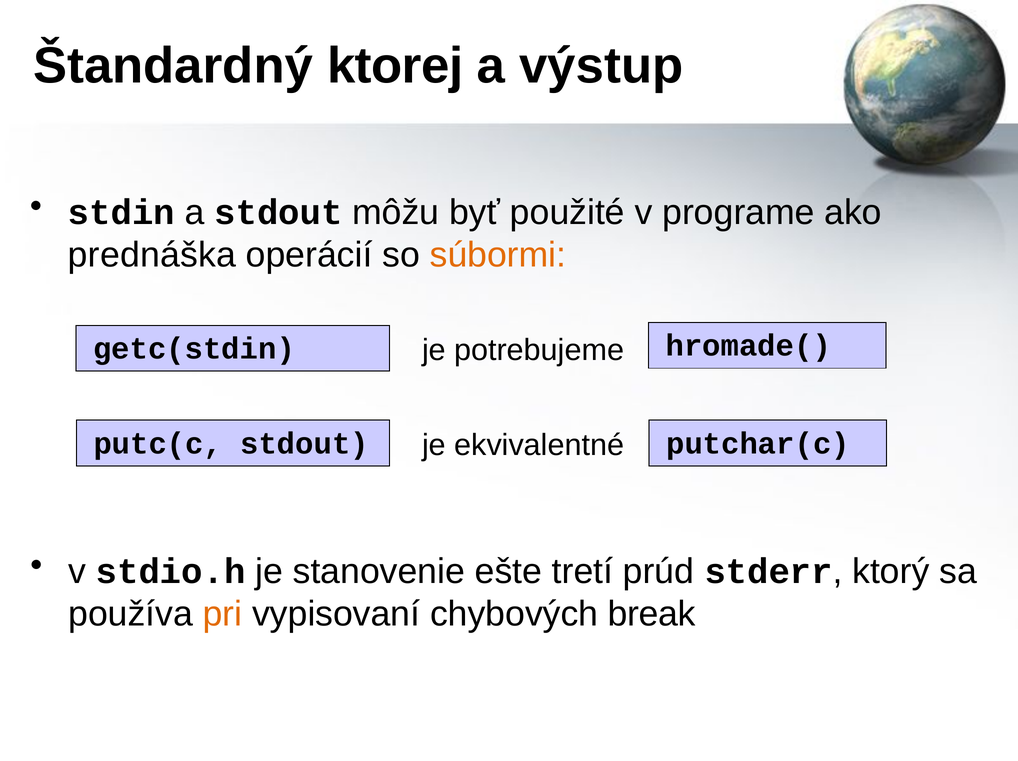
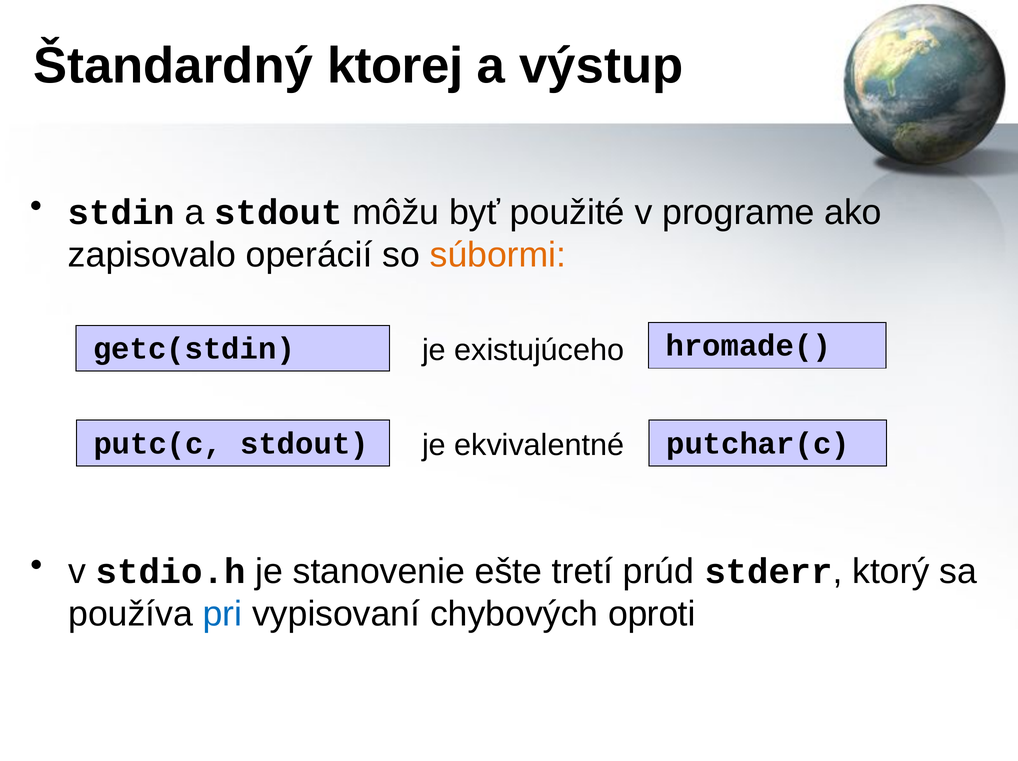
prednáška: prednáška -> zapisovalo (152, 255)
potrebujeme: potrebujeme -> existujúceho (539, 350)
pri colour: orange -> blue (222, 614)
break: break -> oproti (652, 614)
